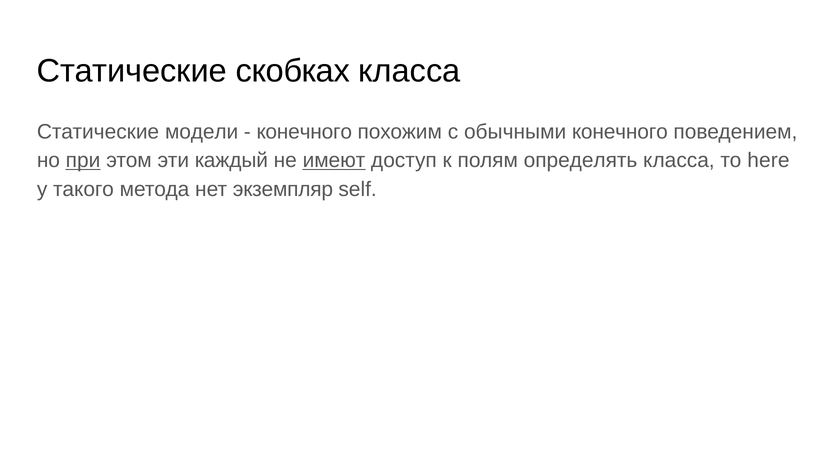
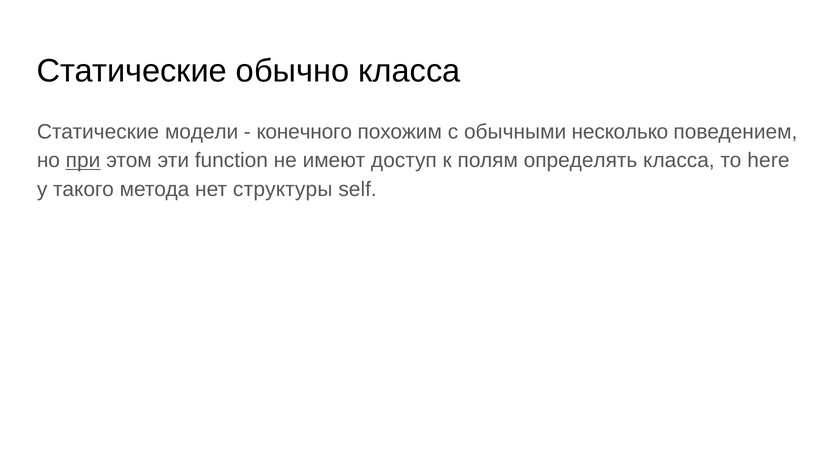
скобках: скобках -> обычно (293, 71)
обычными конечного: конечного -> несколько (620, 132)
каждый: каждый -> function (231, 160)
имеют underline: present -> none (334, 160)
экземпляр: экземпляр -> структуры (283, 189)
